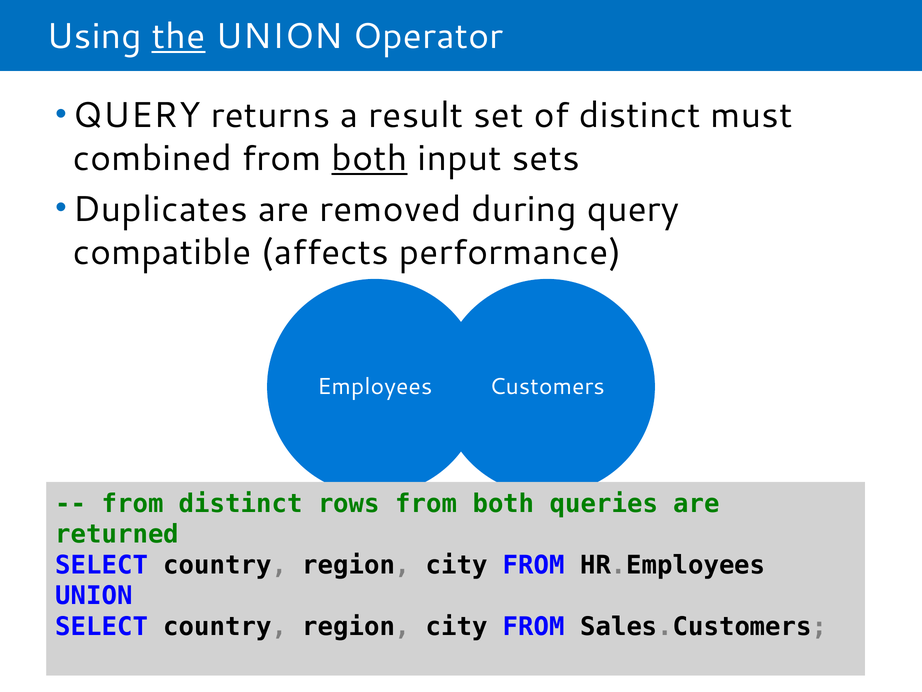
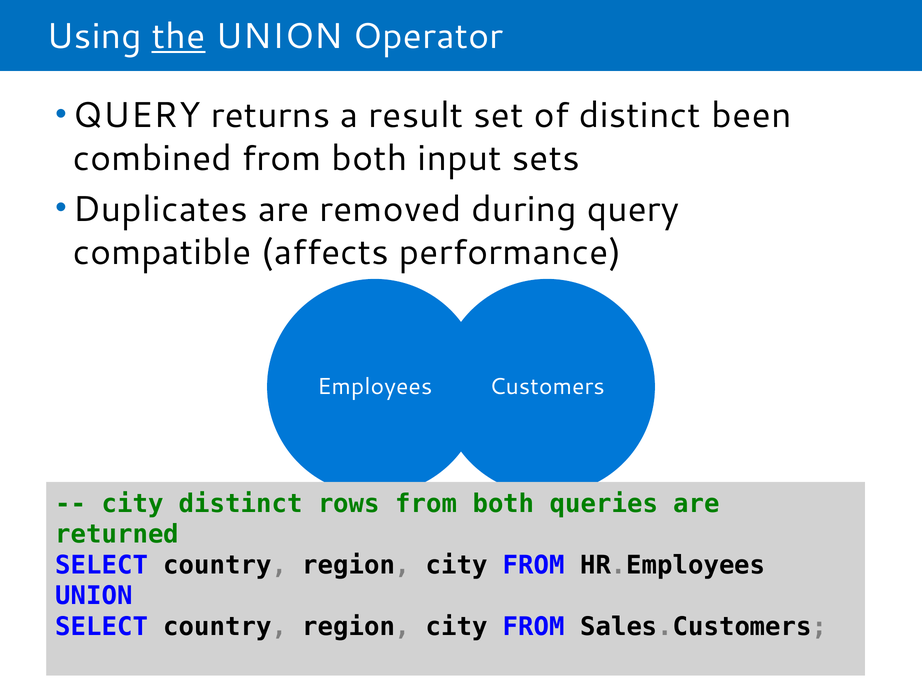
must: must -> been (751, 115)
both underline: present -> none (370, 158)
from: from -> city (133, 503)
